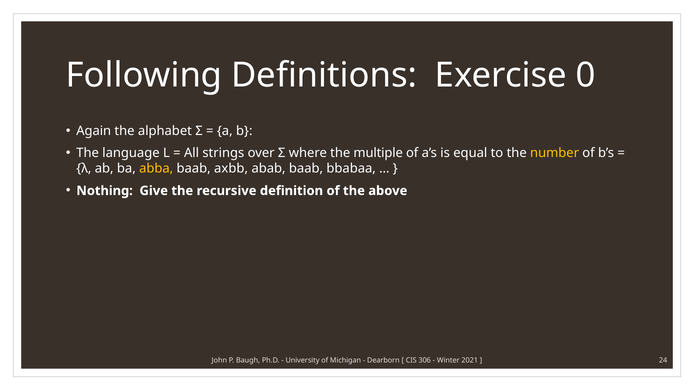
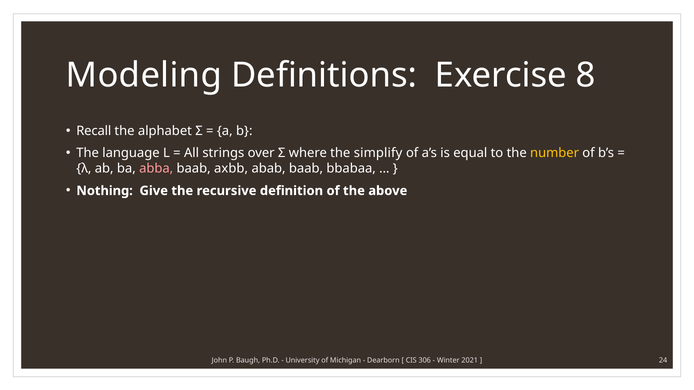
Following: Following -> Modeling (144, 75)
0: 0 -> 8 (586, 75)
Again: Again -> Recall (94, 131)
multiple: multiple -> simplify (378, 153)
abba colour: yellow -> pink (156, 169)
